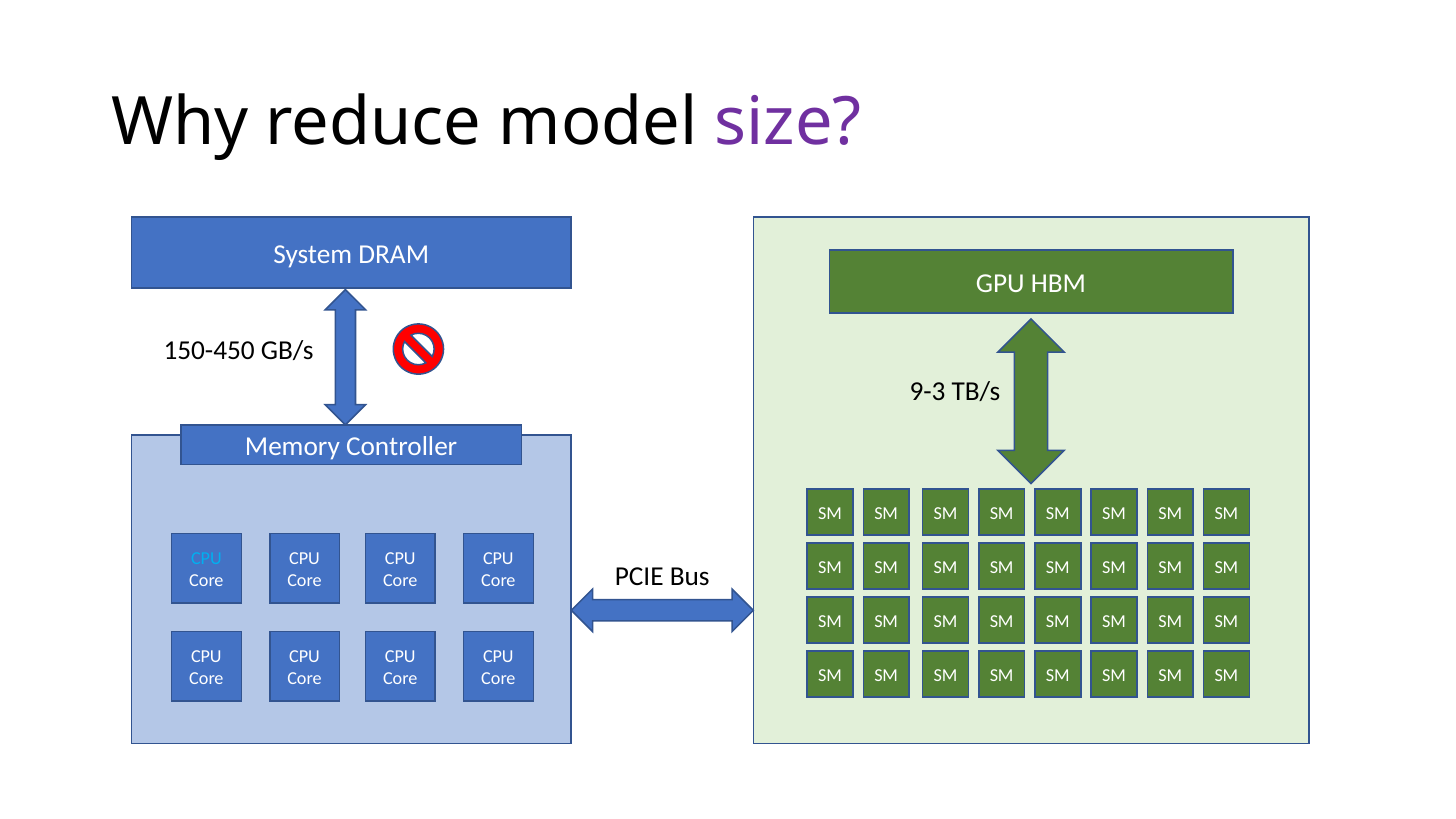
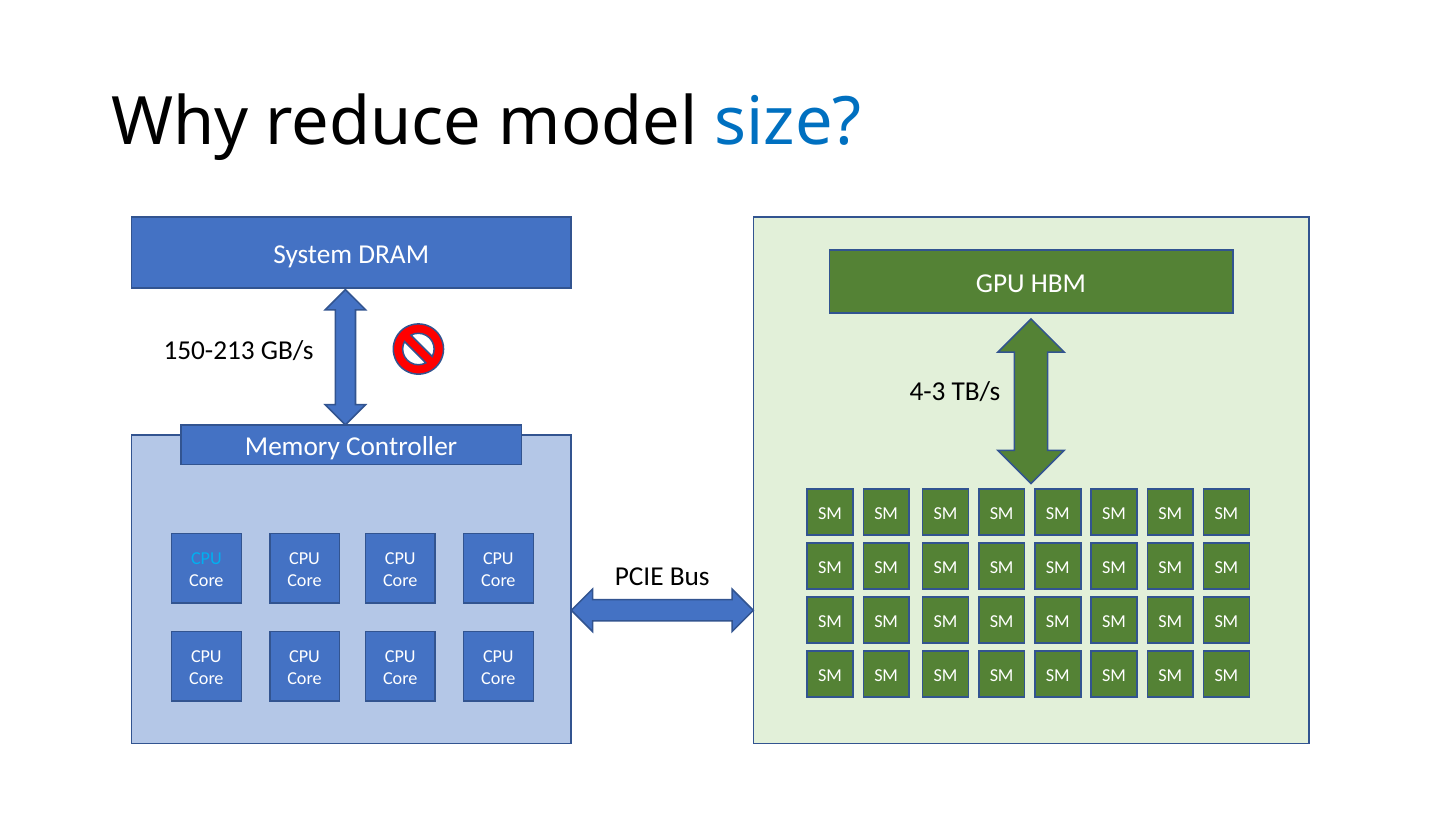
size colour: purple -> blue (788, 122)
150-450: 150-450 -> 150-213 (209, 351)
9-3: 9-3 -> 4-3 (928, 392)
